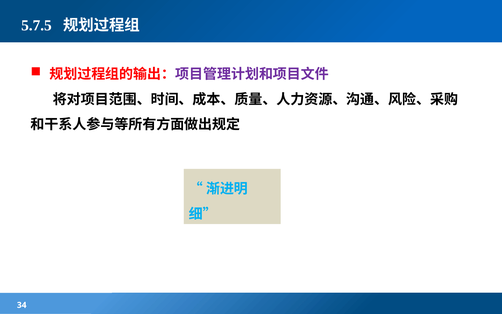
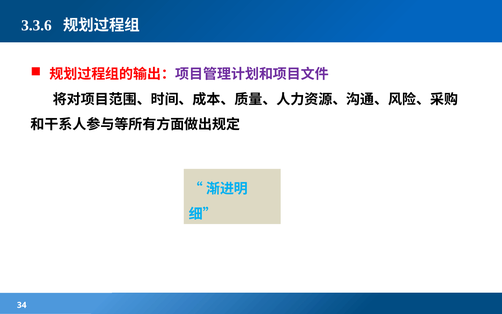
5.7.5: 5.7.5 -> 3.3.6 (36, 26)
